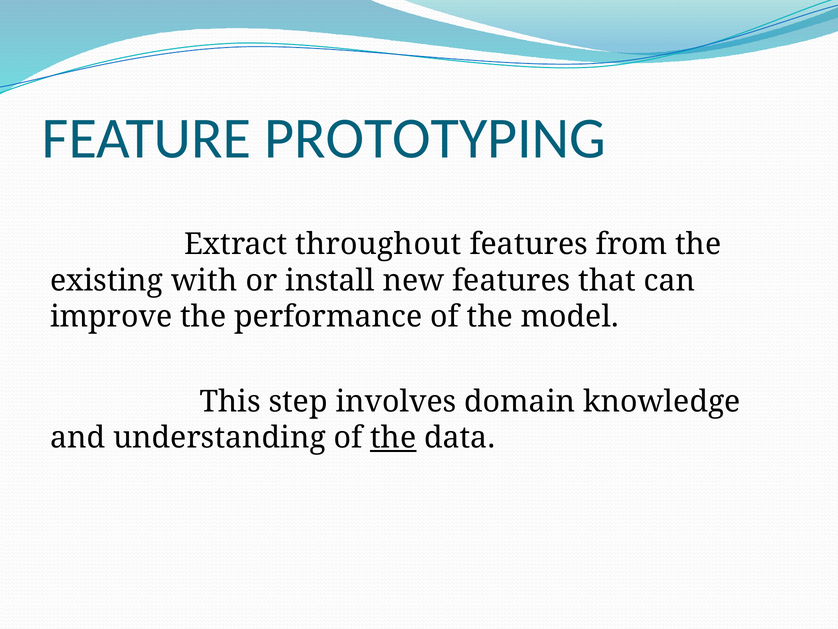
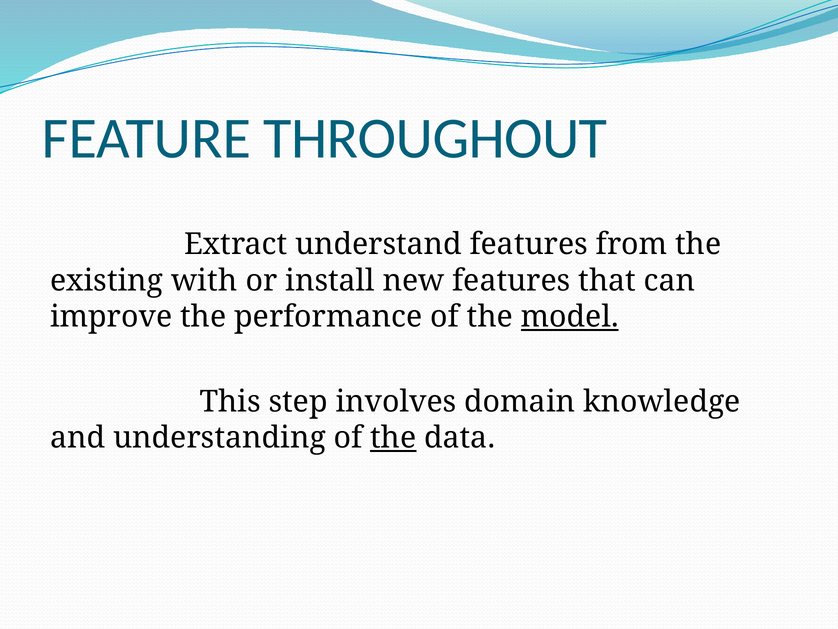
PROTOTYPING: PROTOTYPING -> THROUGHOUT (435, 138)
throughout: throughout -> understand (378, 244)
model underline: none -> present (570, 317)
